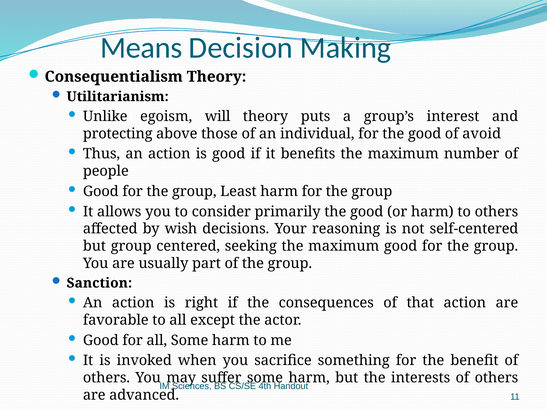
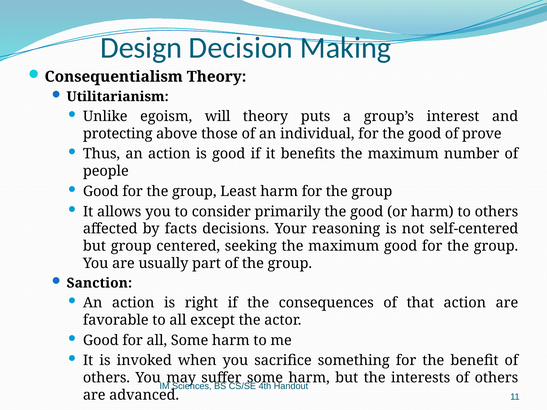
Means: Means -> Design (141, 48)
avoid: avoid -> prove (482, 134)
wish: wish -> facts (181, 229)
